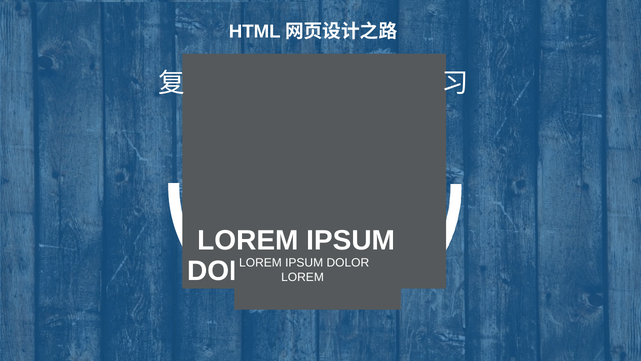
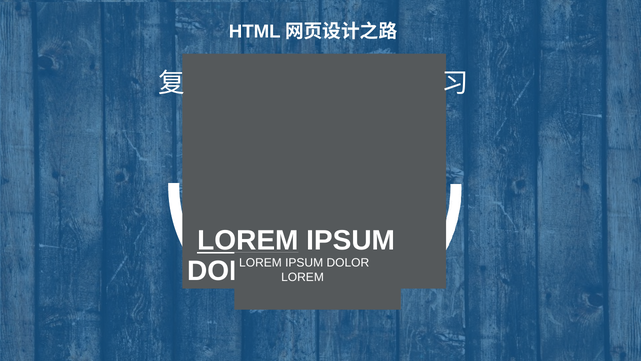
LOREM underline: none -> present (248, 240)
